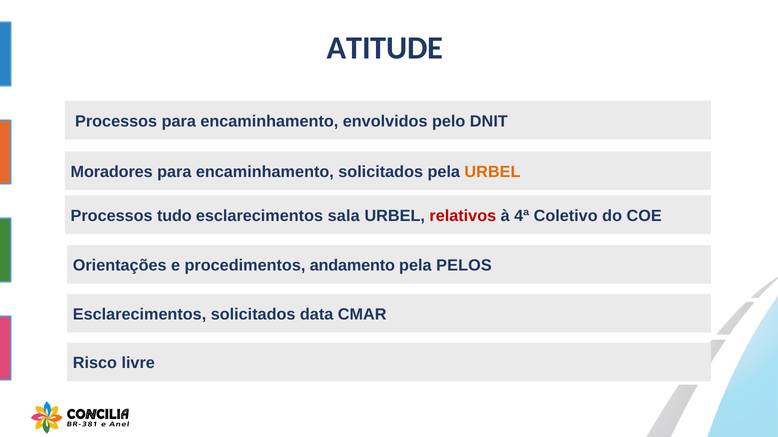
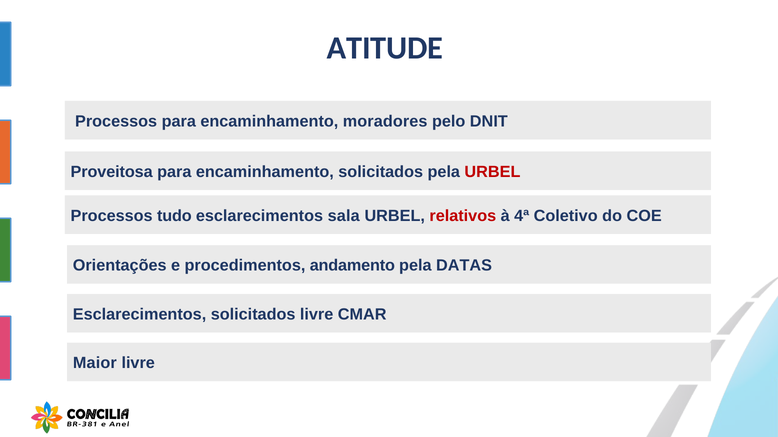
envolvidos: envolvidos -> moradores (385, 121)
Moradores: Moradores -> Proveitosa (112, 172)
URBEL colour: orange -> red (492, 172)
PELOS: PELOS -> DATAS (464, 266)
solicitados data: data -> livre (317, 315)
Risco: Risco -> Maior (95, 364)
